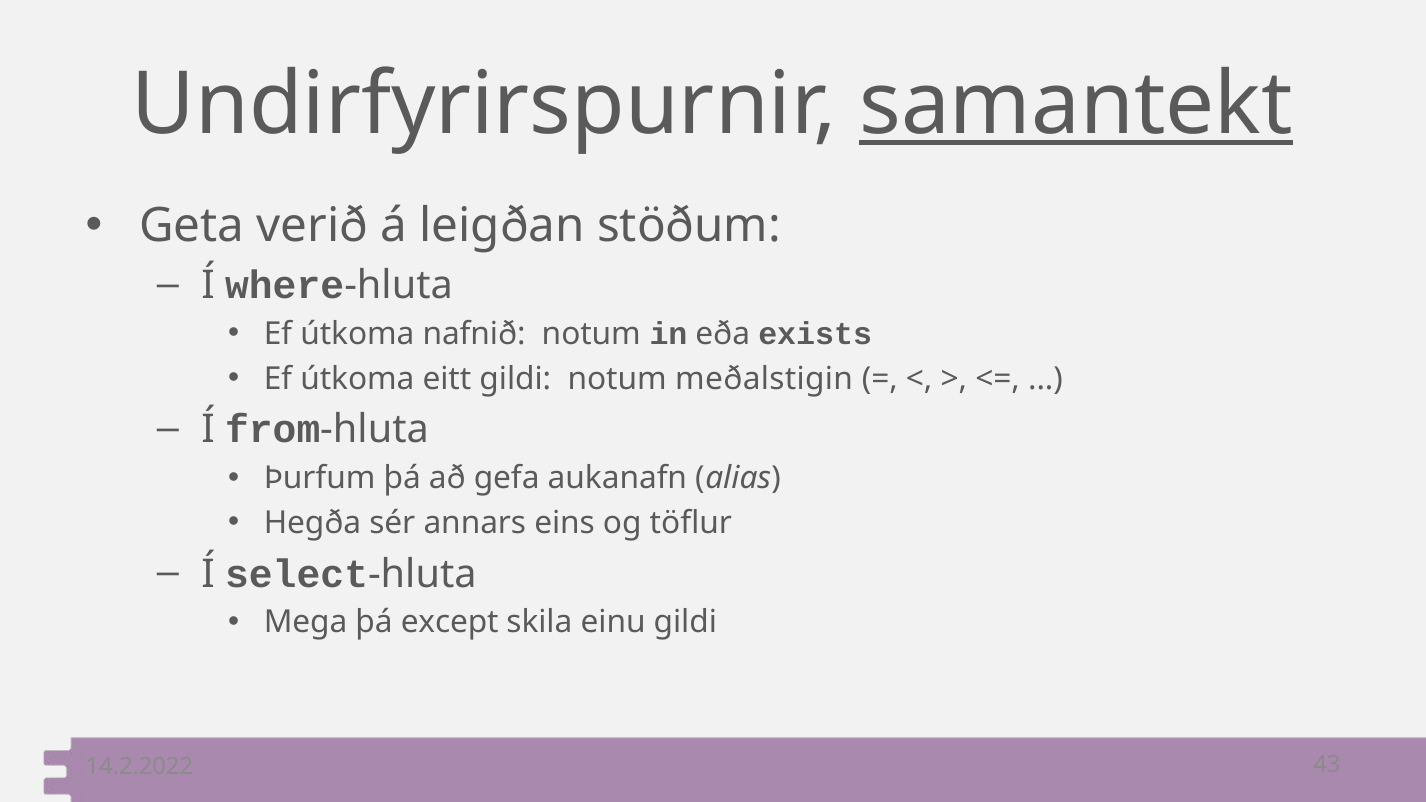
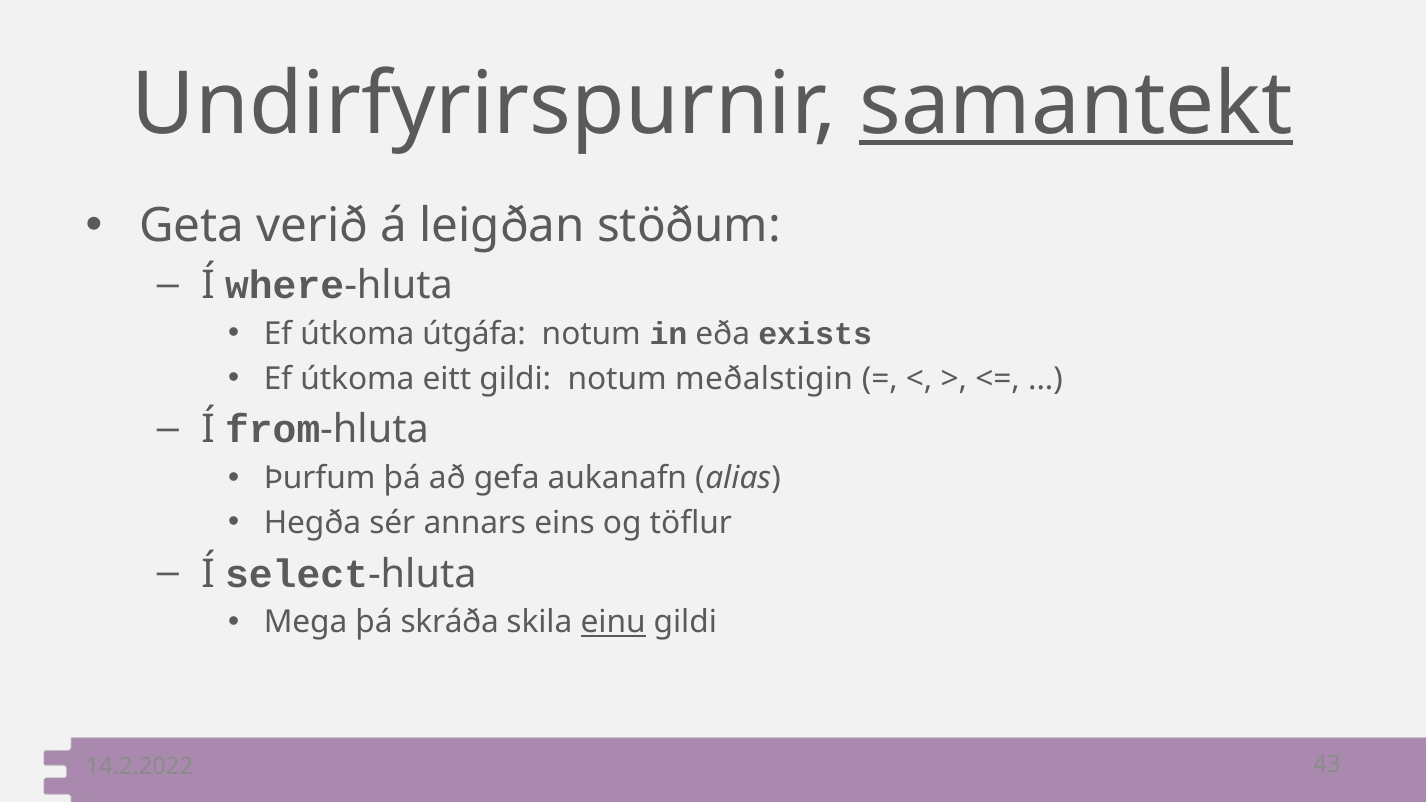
nafnið: nafnið -> útgáfa (474, 334)
except: except -> skráða (450, 623)
einu underline: none -> present (613, 623)
